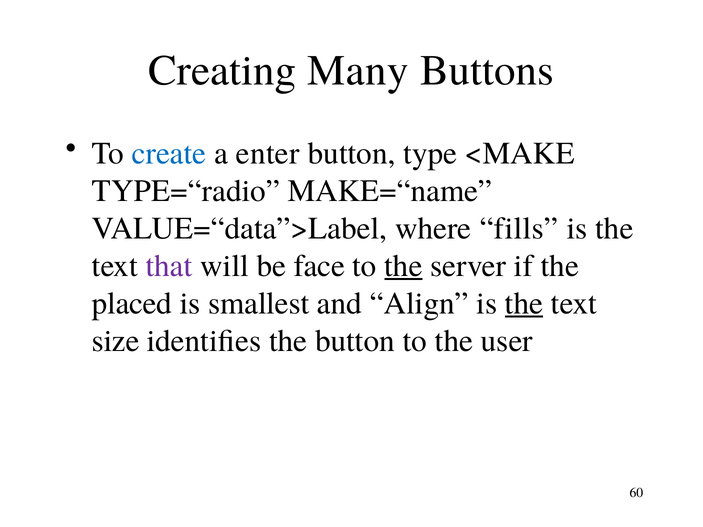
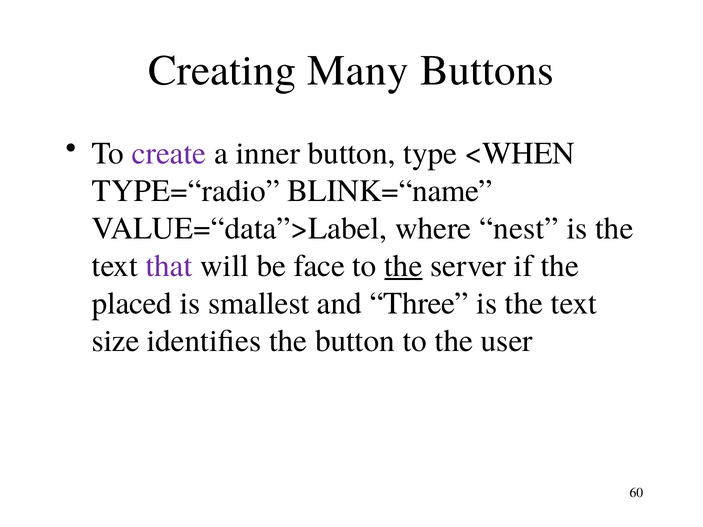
create colour: blue -> purple (169, 153)
enter: enter -> inner (268, 153)
<MAKE: <MAKE -> <WHEN (520, 153)
MAKE=“name: MAKE=“name -> BLINK=“name (390, 191)
fills: fills -> nest (519, 228)
Align: Align -> Three (419, 303)
the underline: present -> none (524, 303)
